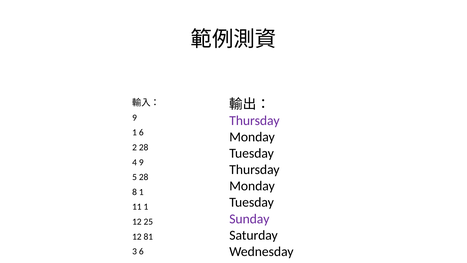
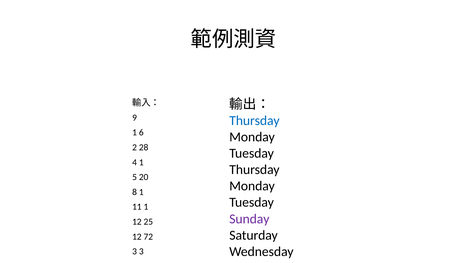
Thursday colour: purple -> blue (254, 120)
4 9: 9 -> 1 (141, 162)
5 28: 28 -> 20 (144, 177)
81: 81 -> 72 (148, 236)
3 6: 6 -> 3 (141, 251)
